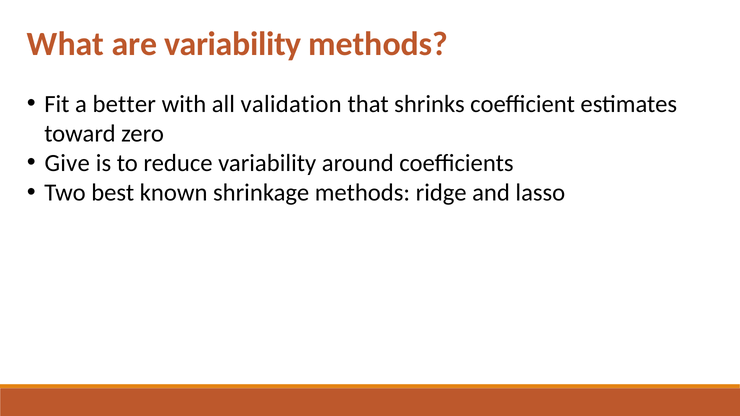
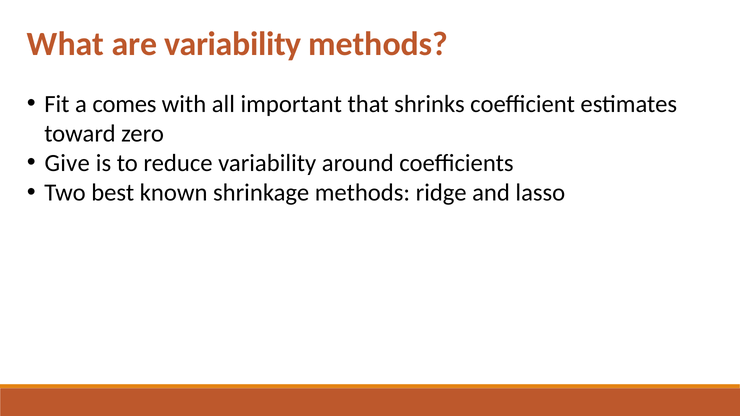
better: better -> comes (124, 104)
validation: validation -> important (291, 104)
